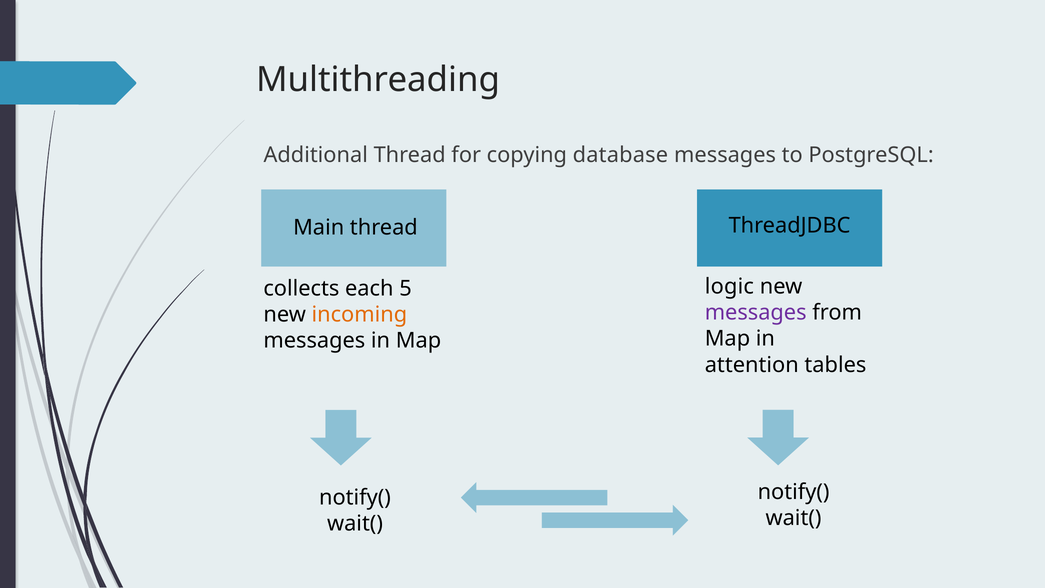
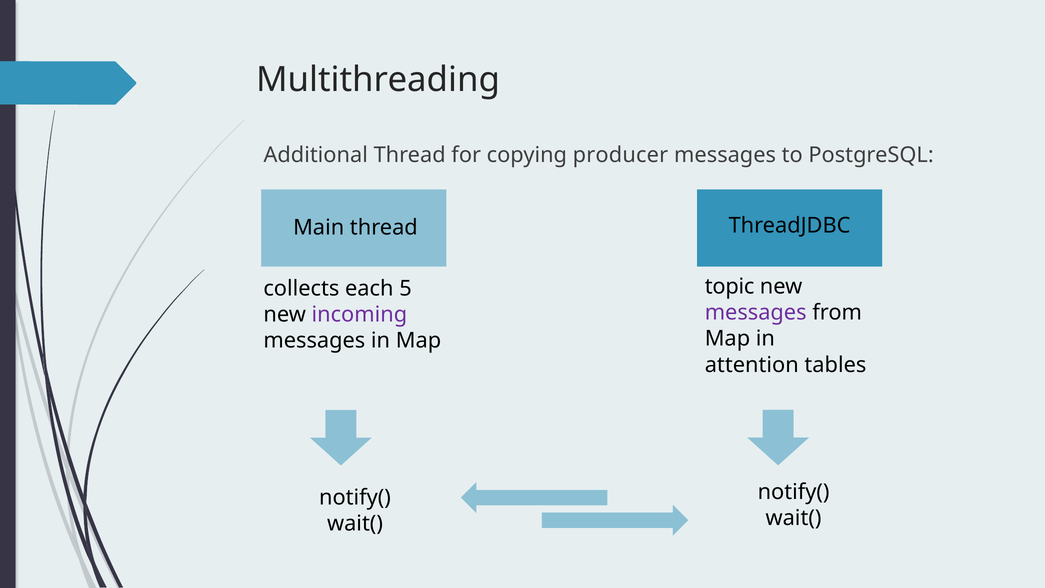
database: database -> producer (620, 155)
logic: logic -> topic (730, 286)
incoming colour: orange -> purple (359, 314)
